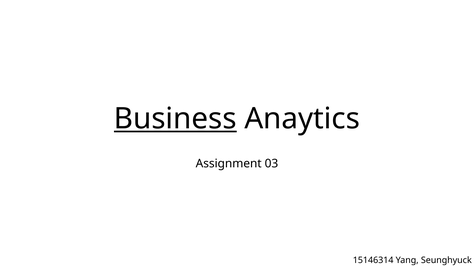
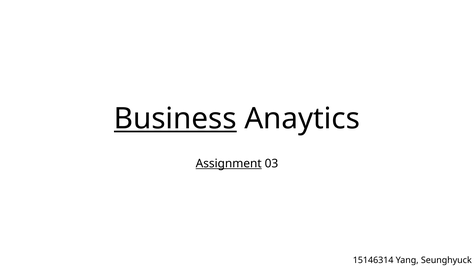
Assignment underline: none -> present (229, 163)
